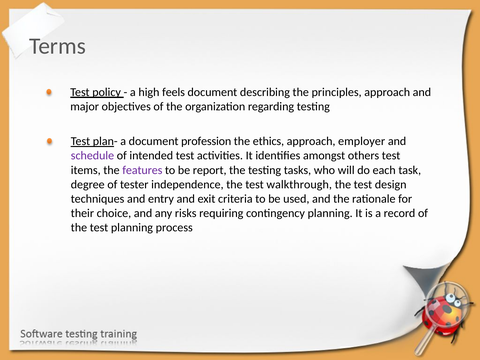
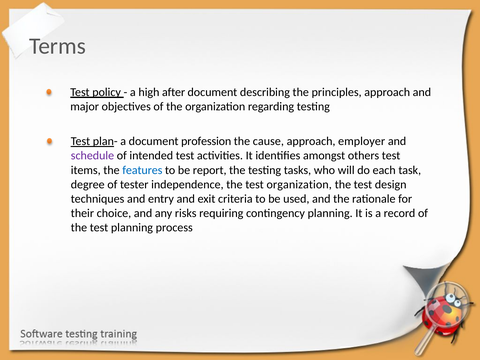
feels: feels -> after (174, 92)
ethics: ethics -> cause (268, 141)
features colour: purple -> blue (142, 170)
test walkthrough: walkthrough -> organization (299, 184)
